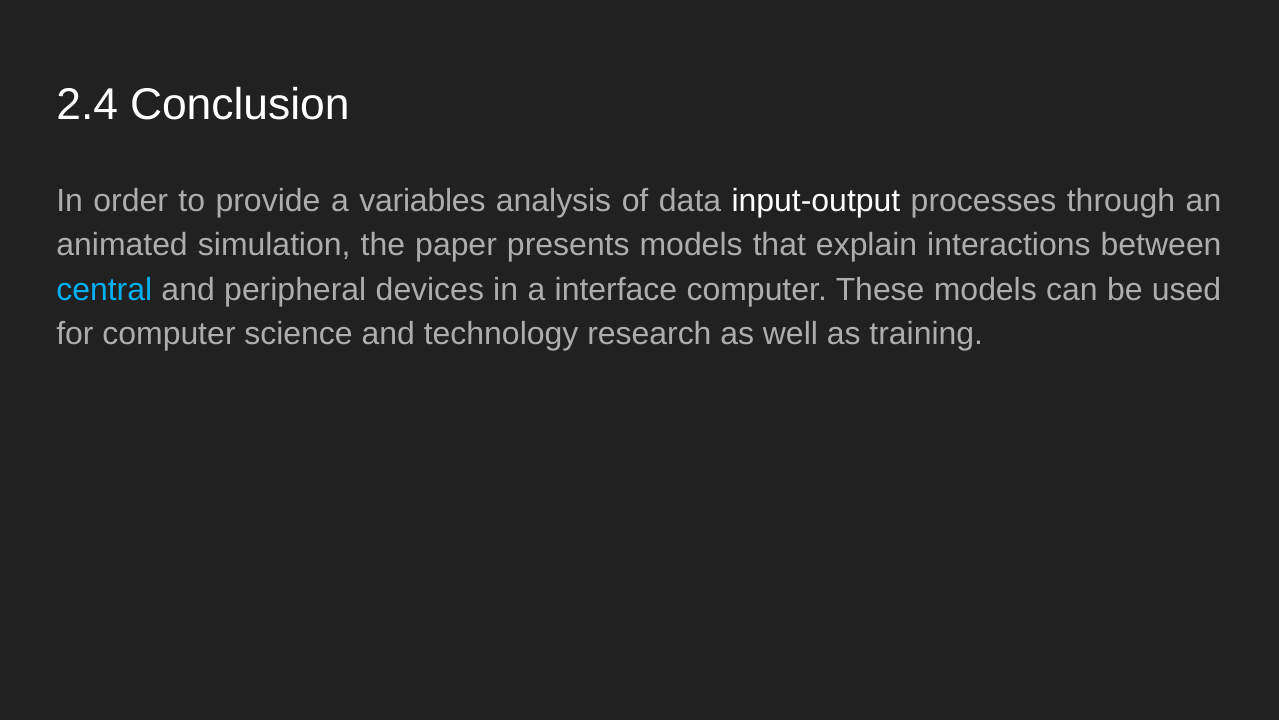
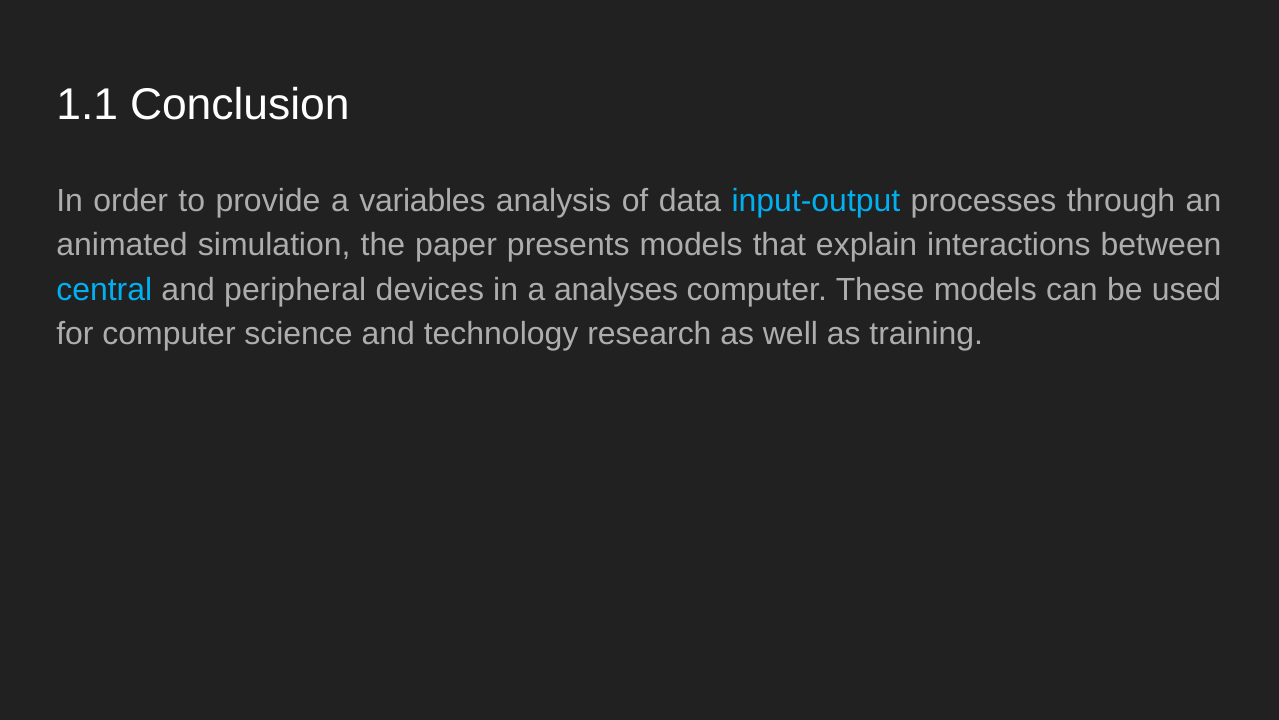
2.4: 2.4 -> 1.1 (87, 105)
input-output colour: white -> light blue (816, 201)
interface: interface -> analyses (616, 289)
